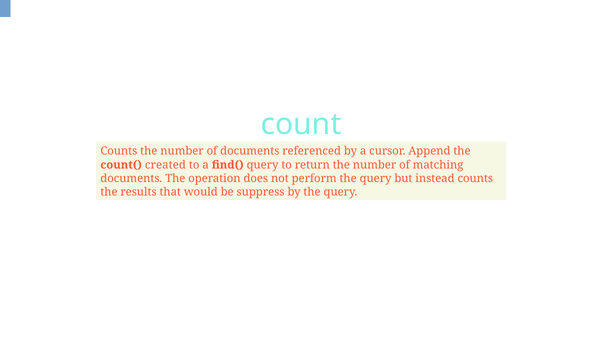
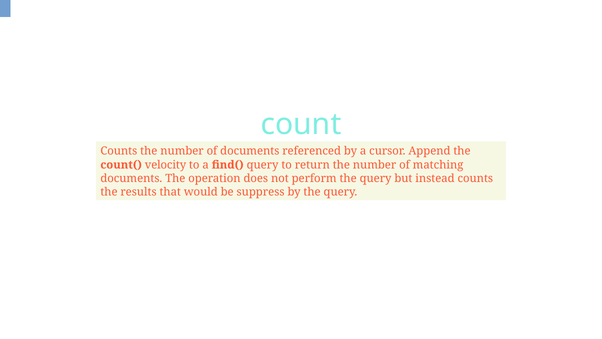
created: created -> velocity (166, 165)
